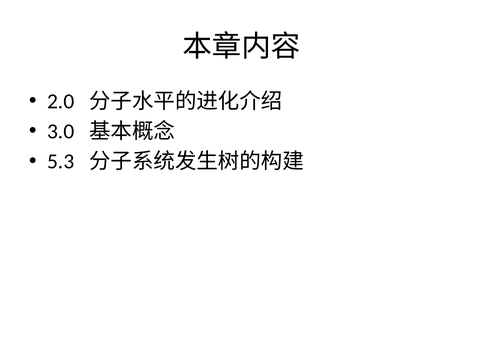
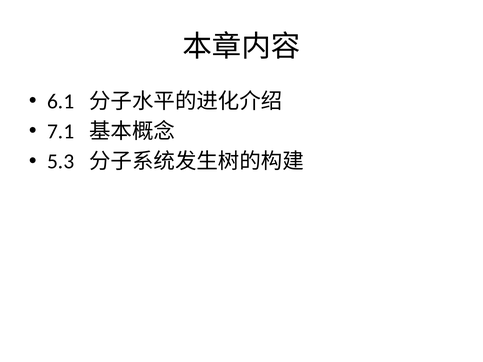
2.0: 2.0 -> 6.1 (61, 101)
3.0: 3.0 -> 7.1 (61, 131)
